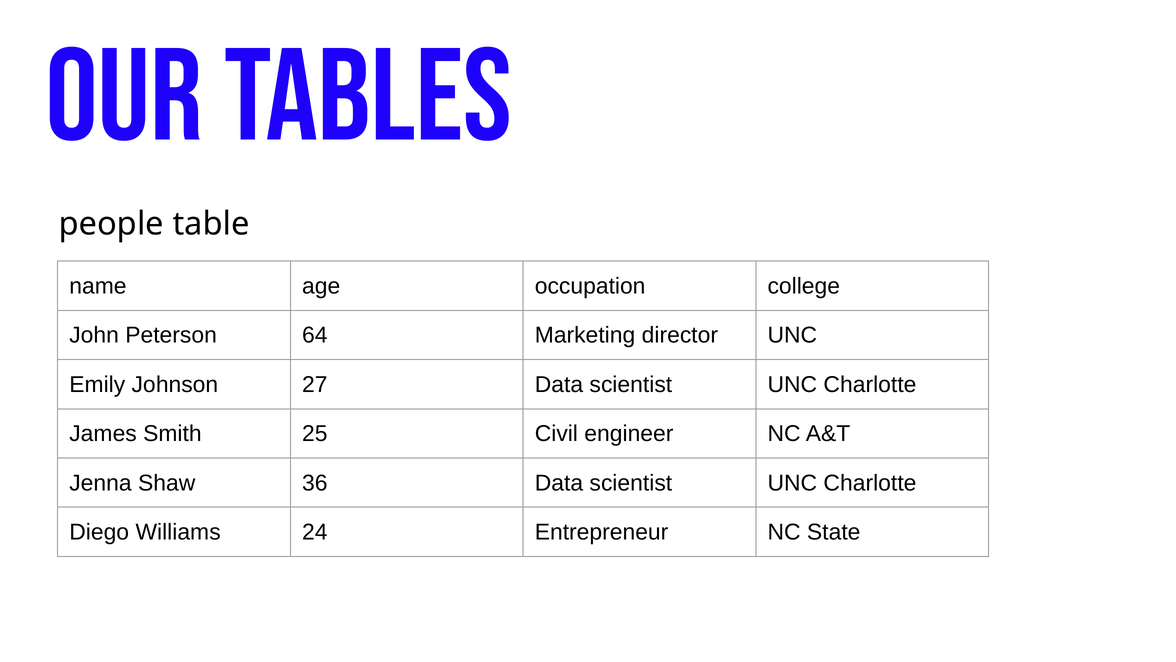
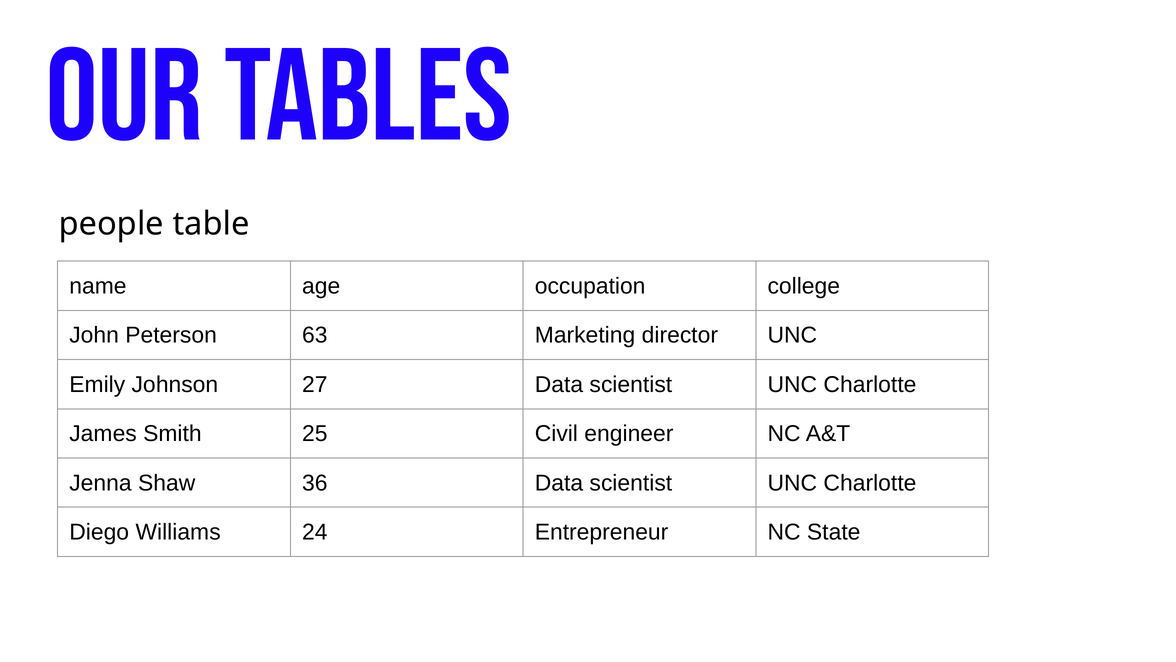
64: 64 -> 63 (315, 335)
